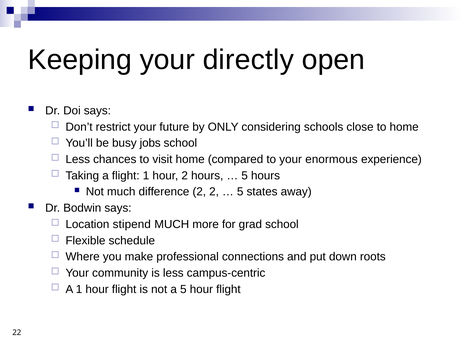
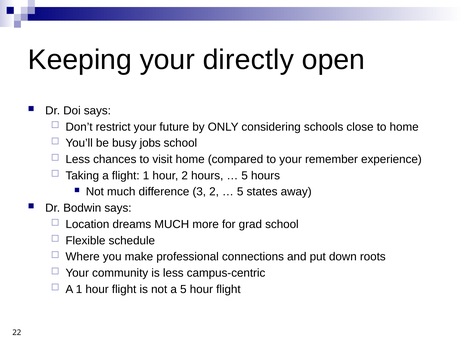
enormous: enormous -> remember (332, 159)
difference 2: 2 -> 3 (199, 192)
stipend: stipend -> dreams (132, 224)
